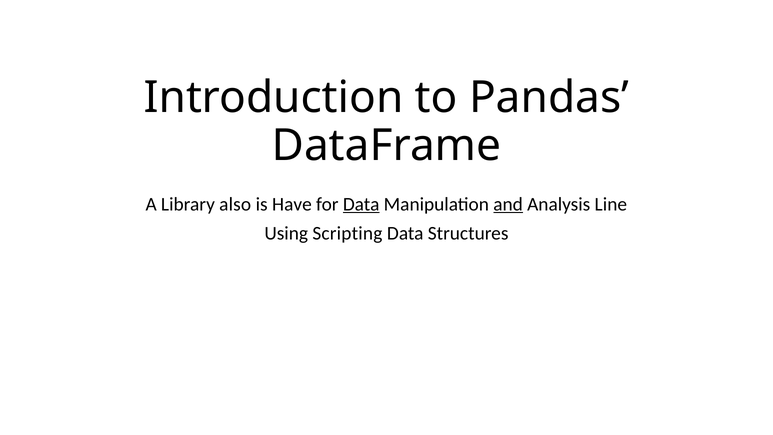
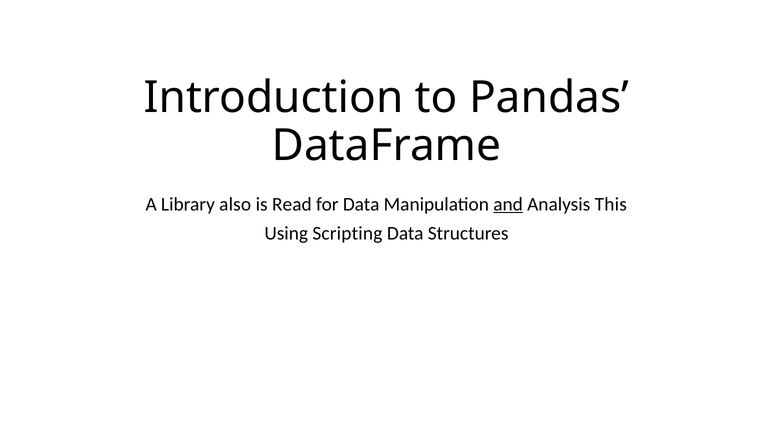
Have: Have -> Read (292, 204)
Data underline: present -> none (361, 204)
Line: Line -> This (611, 204)
